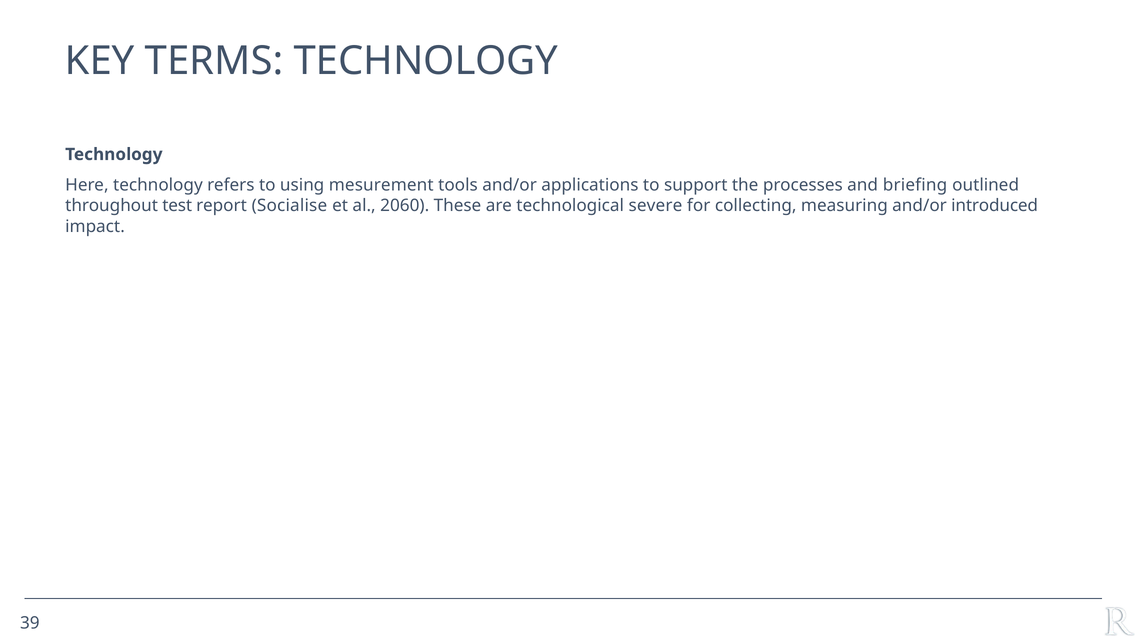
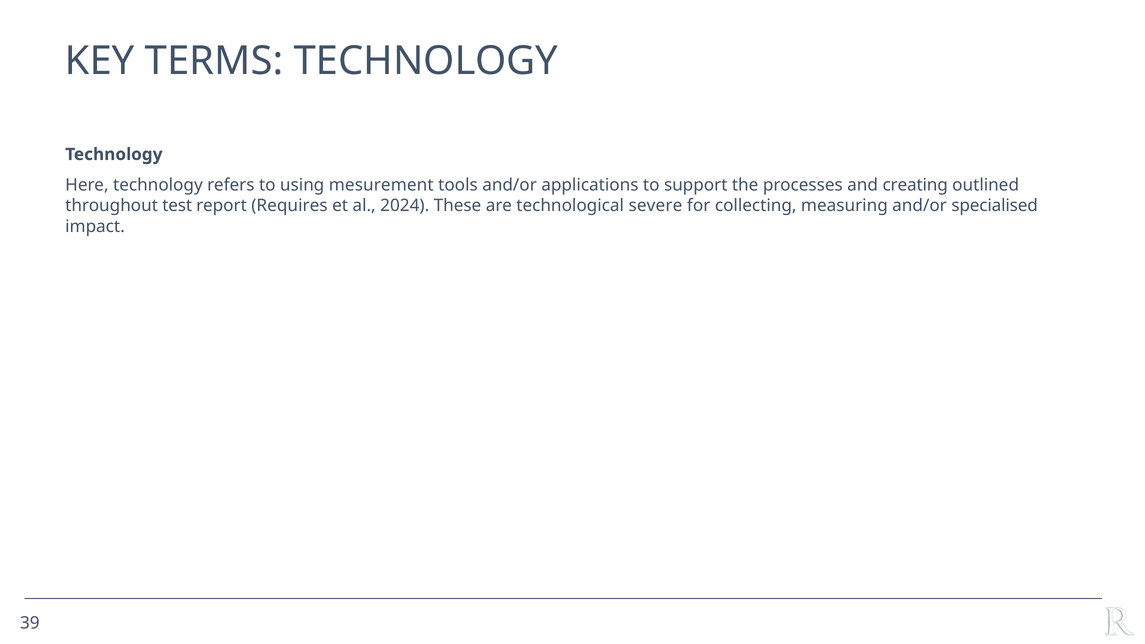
briefing: briefing -> creating (915, 185)
Socialise: Socialise -> Requires (289, 206)
2060: 2060 -> 2024 (405, 206)
introduced: introduced -> specialised (995, 206)
